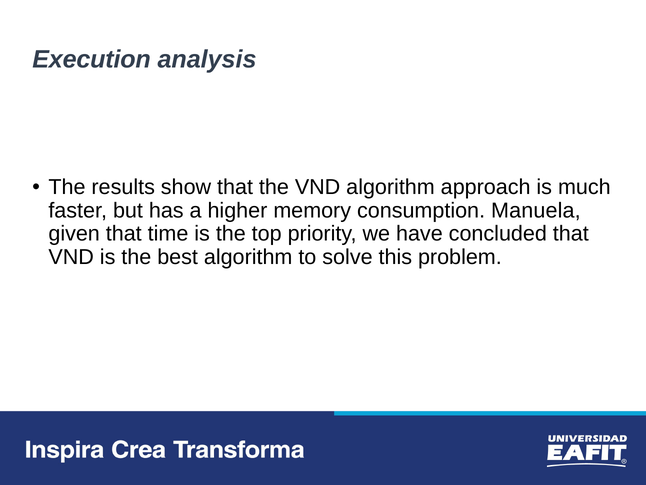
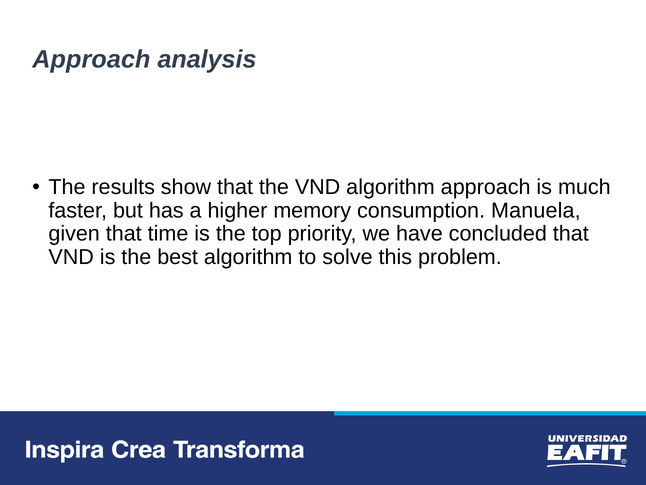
Execution: Execution -> Approach (91, 60)
